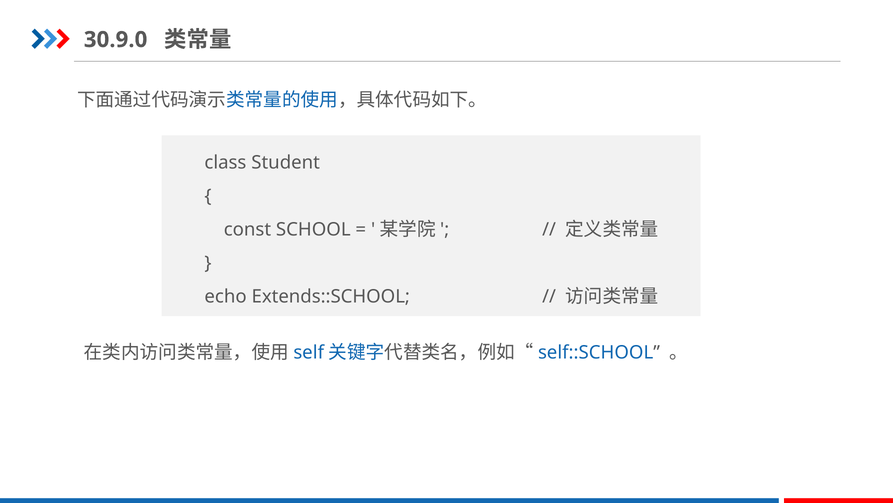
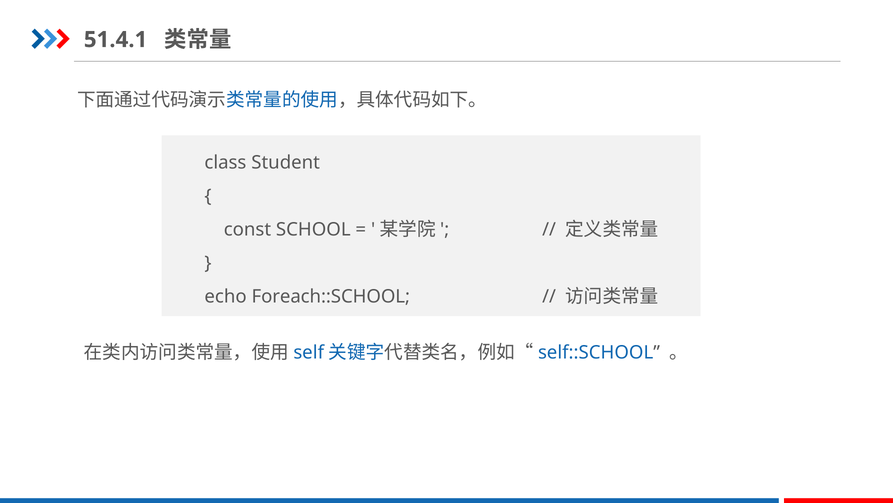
30.9.0: 30.9.0 -> 51.4.1 (116, 40)
Extends::SCHOOL: Extends::SCHOOL -> Foreach::SCHOOL (331, 296)
